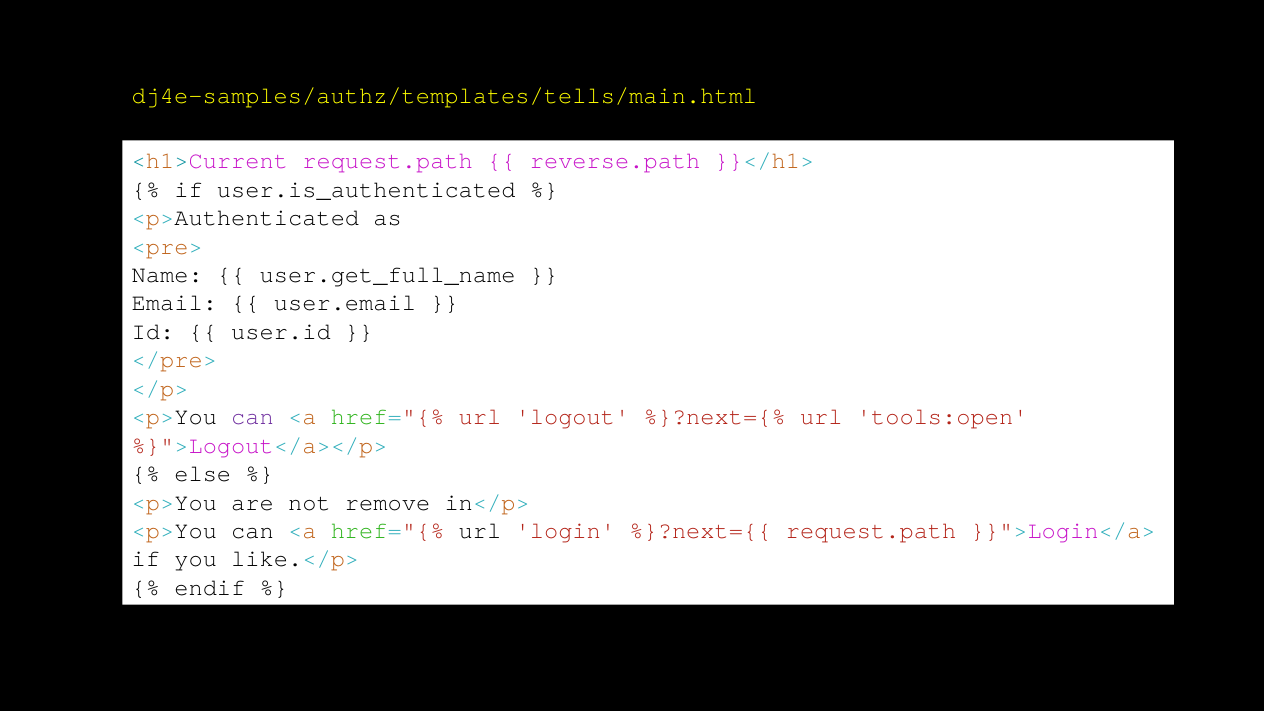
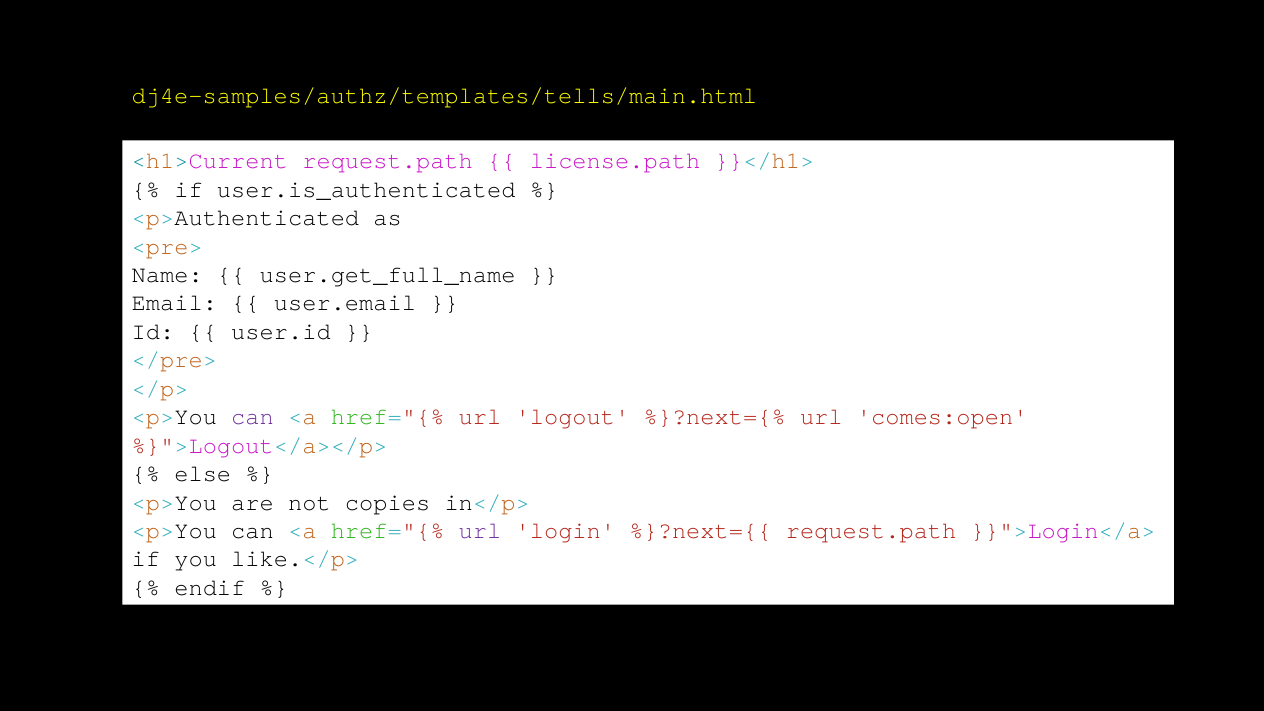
reverse.path: reverse.path -> license.path (615, 161)
tools:open: tools:open -> comes:open (942, 417)
remove: remove -> copies (388, 502)
url colour: black -> purple (480, 531)
